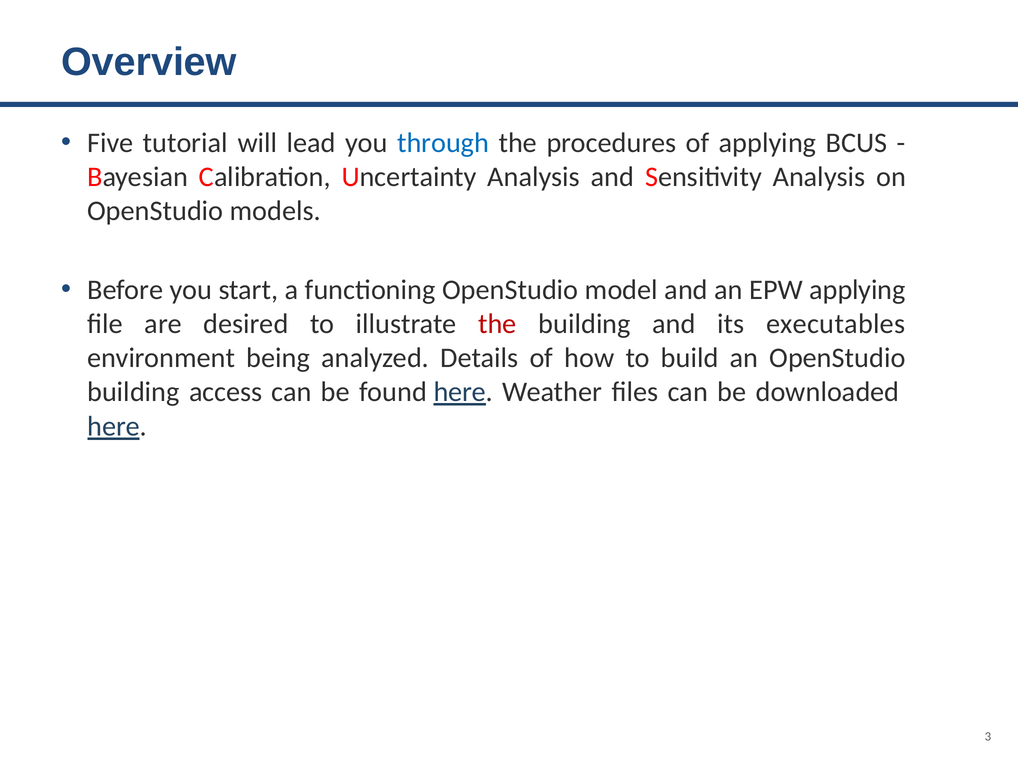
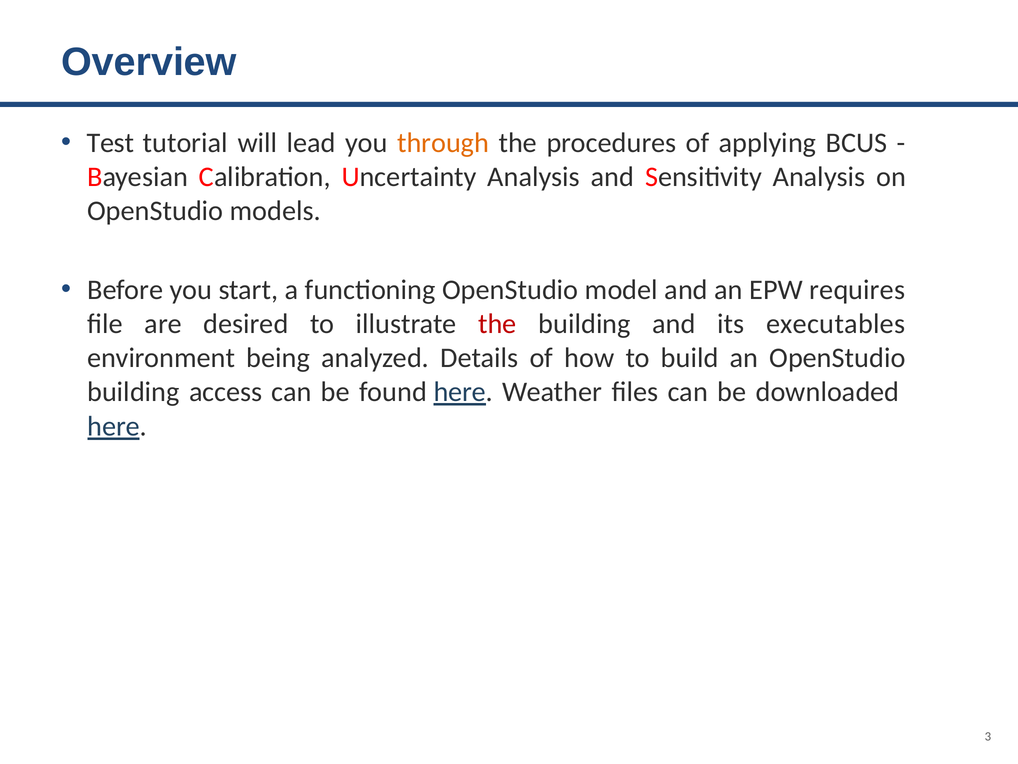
Five: Five -> Test (110, 143)
through colour: blue -> orange (443, 143)
EPW applying: applying -> requires (857, 290)
